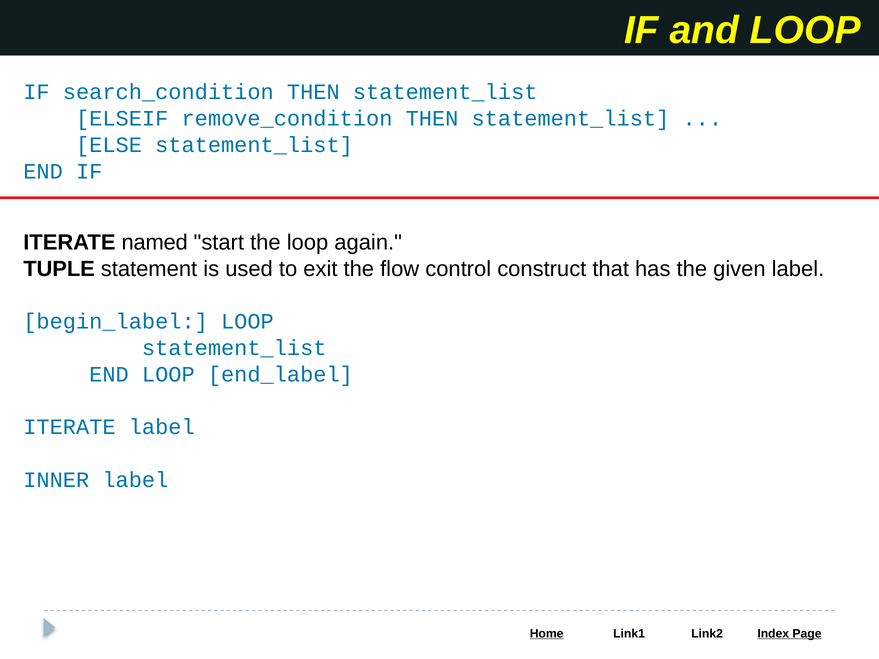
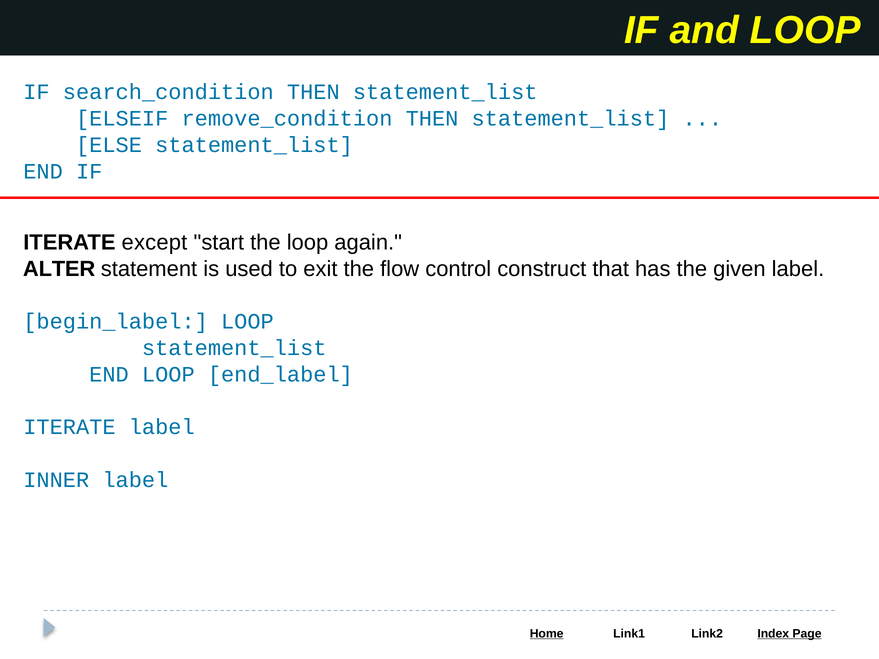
named: named -> except (154, 243)
TUPLE: TUPLE -> ALTER (59, 269)
